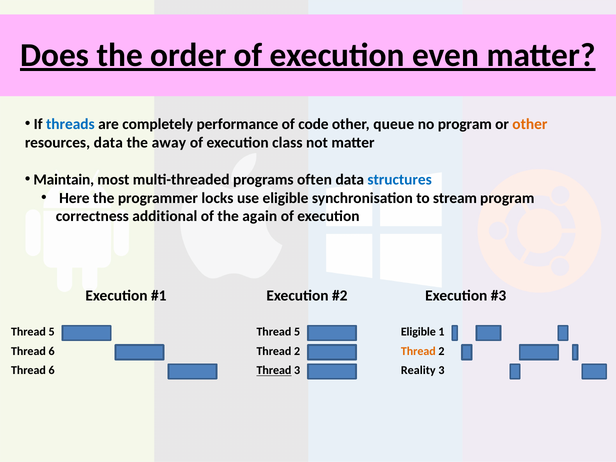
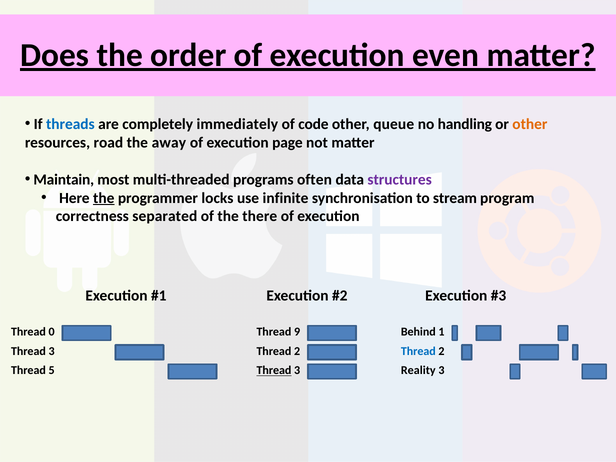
performance: performance -> immediately (237, 124)
no program: program -> handling (465, 124)
resources data: data -> road (108, 142)
class: class -> page (287, 142)
structures colour: blue -> purple (400, 179)
the underline: none -> present (104, 198)
use eligible: eligible -> infinite (286, 198)
additional: additional -> separated (165, 216)
again: again -> there (260, 216)
5: 5 -> 0 (52, 332)
5: 5 -> 9 (297, 332)
Eligible: Eligible -> Behind (418, 332)
6: 6 -> 3 (52, 351)
Thread colour: orange -> blue (418, 351)
6: 6 -> 5 (52, 371)
